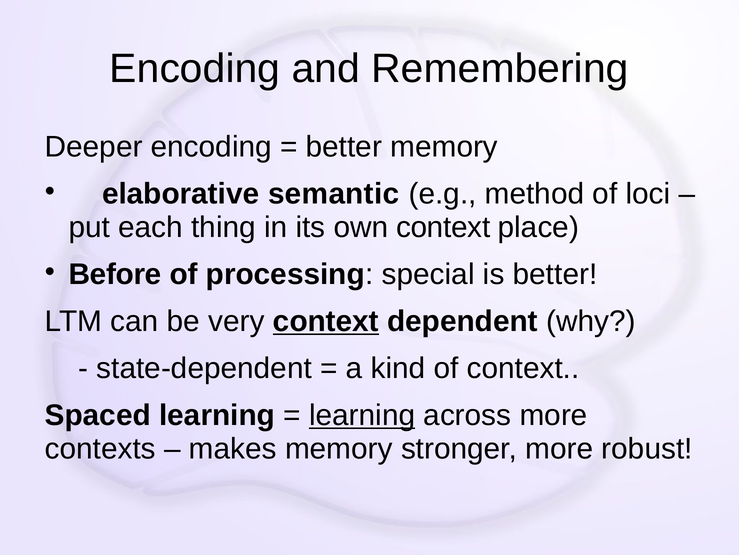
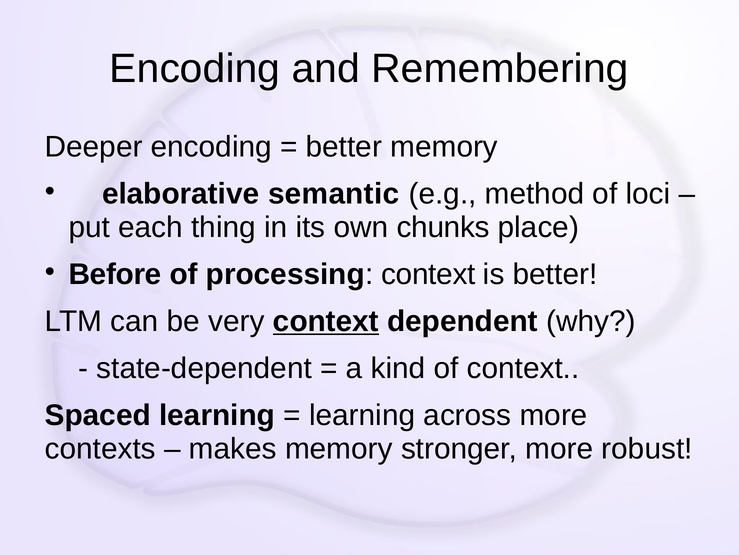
own context: context -> chunks (443, 227)
processing special: special -> context (428, 274)
learning underline: present -> none (362, 415)
